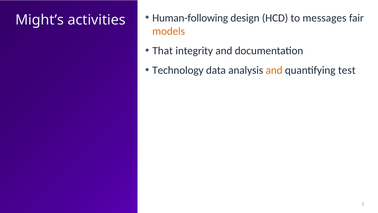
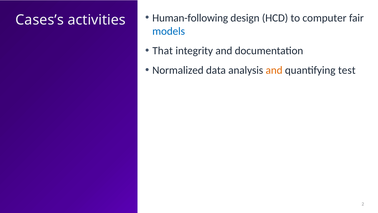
Might’s: Might’s -> Cases’s (40, 20)
messages: messages -> computer (325, 18)
models colour: orange -> blue (169, 31)
Technology: Technology -> Normalized (178, 70)
